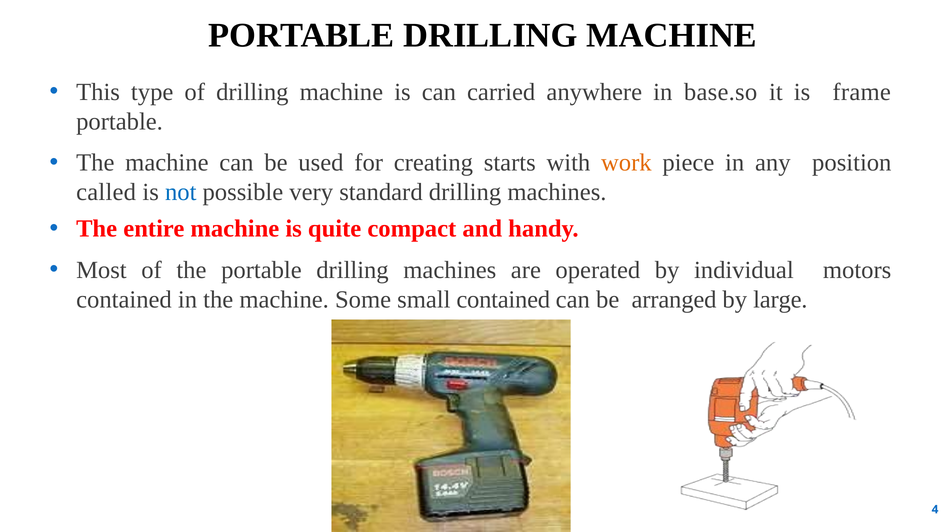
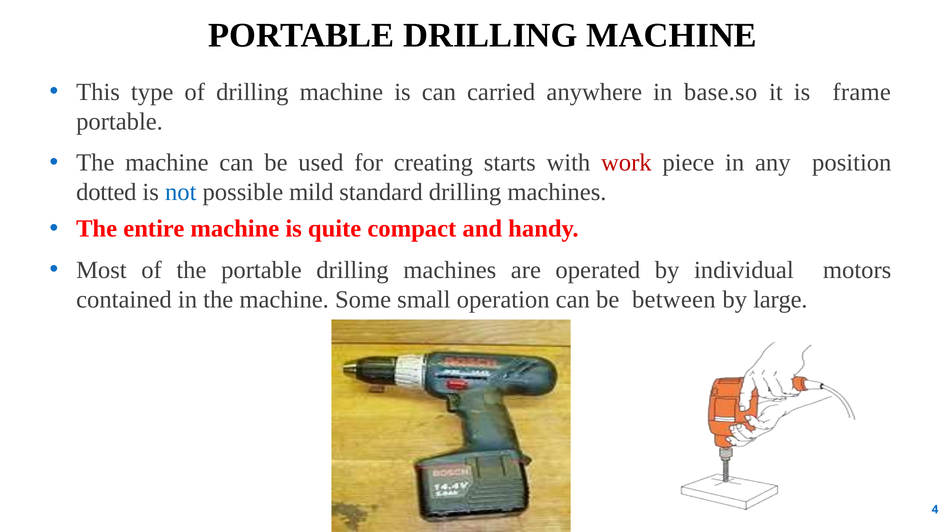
work colour: orange -> red (626, 163)
called: called -> dotted (106, 193)
very: very -> mild (311, 193)
small contained: contained -> operation (503, 300)
arranged: arranged -> between (674, 300)
